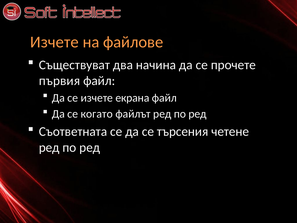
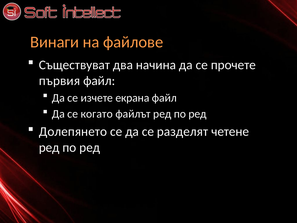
Изчете: Изчете -> Винаги (55, 42)
Съответната: Съответната -> Долепянето (73, 131)
търсения: търсения -> разделят (183, 131)
